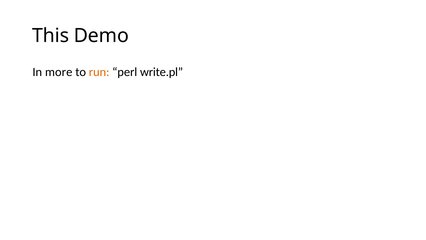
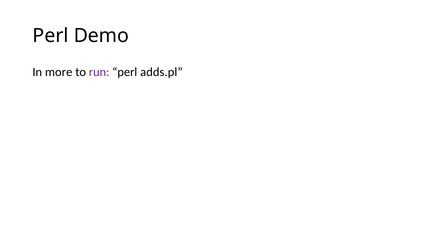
This: This -> Perl (51, 36)
run colour: orange -> purple (99, 72)
write.pl: write.pl -> adds.pl (161, 72)
